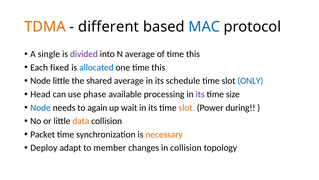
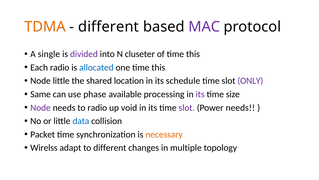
MAC colour: blue -> purple (204, 27)
N average: average -> cluseter (140, 54)
Each fixed: fixed -> radio (60, 67)
shared average: average -> location (129, 81)
ONLY colour: blue -> purple (250, 81)
Head: Head -> Same (41, 94)
Node colour: blue -> purple (40, 107)
to again: again -> radio (97, 107)
wait: wait -> void (129, 107)
slot colour: orange -> purple (187, 107)
Power during: during -> needs (240, 107)
data colour: orange -> blue (81, 121)
Deploy: Deploy -> Wirelss (44, 147)
to member: member -> different (110, 147)
in collision: collision -> multiple (186, 147)
